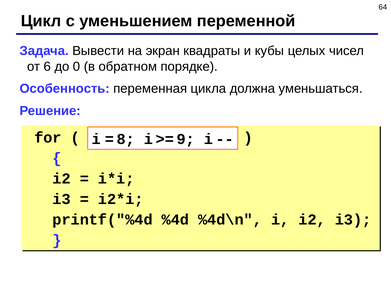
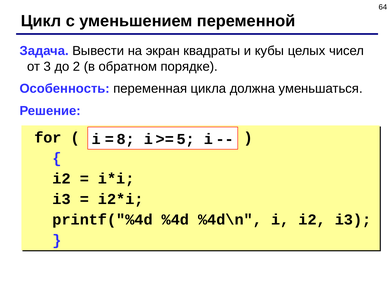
6: 6 -> 3 (47, 67)
0: 0 -> 2 (77, 67)
9: 9 -> 5 (186, 139)
